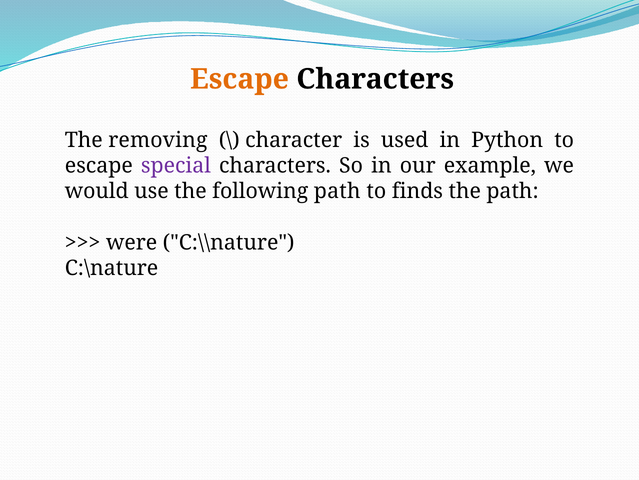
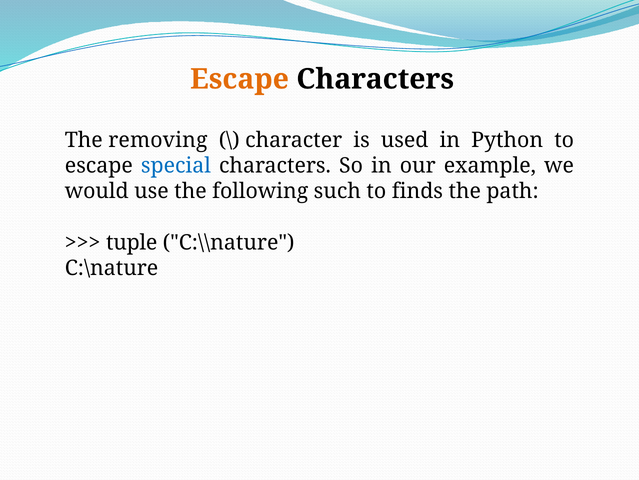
special colour: purple -> blue (176, 165)
following path: path -> such (337, 191)
were: were -> tuple (132, 242)
